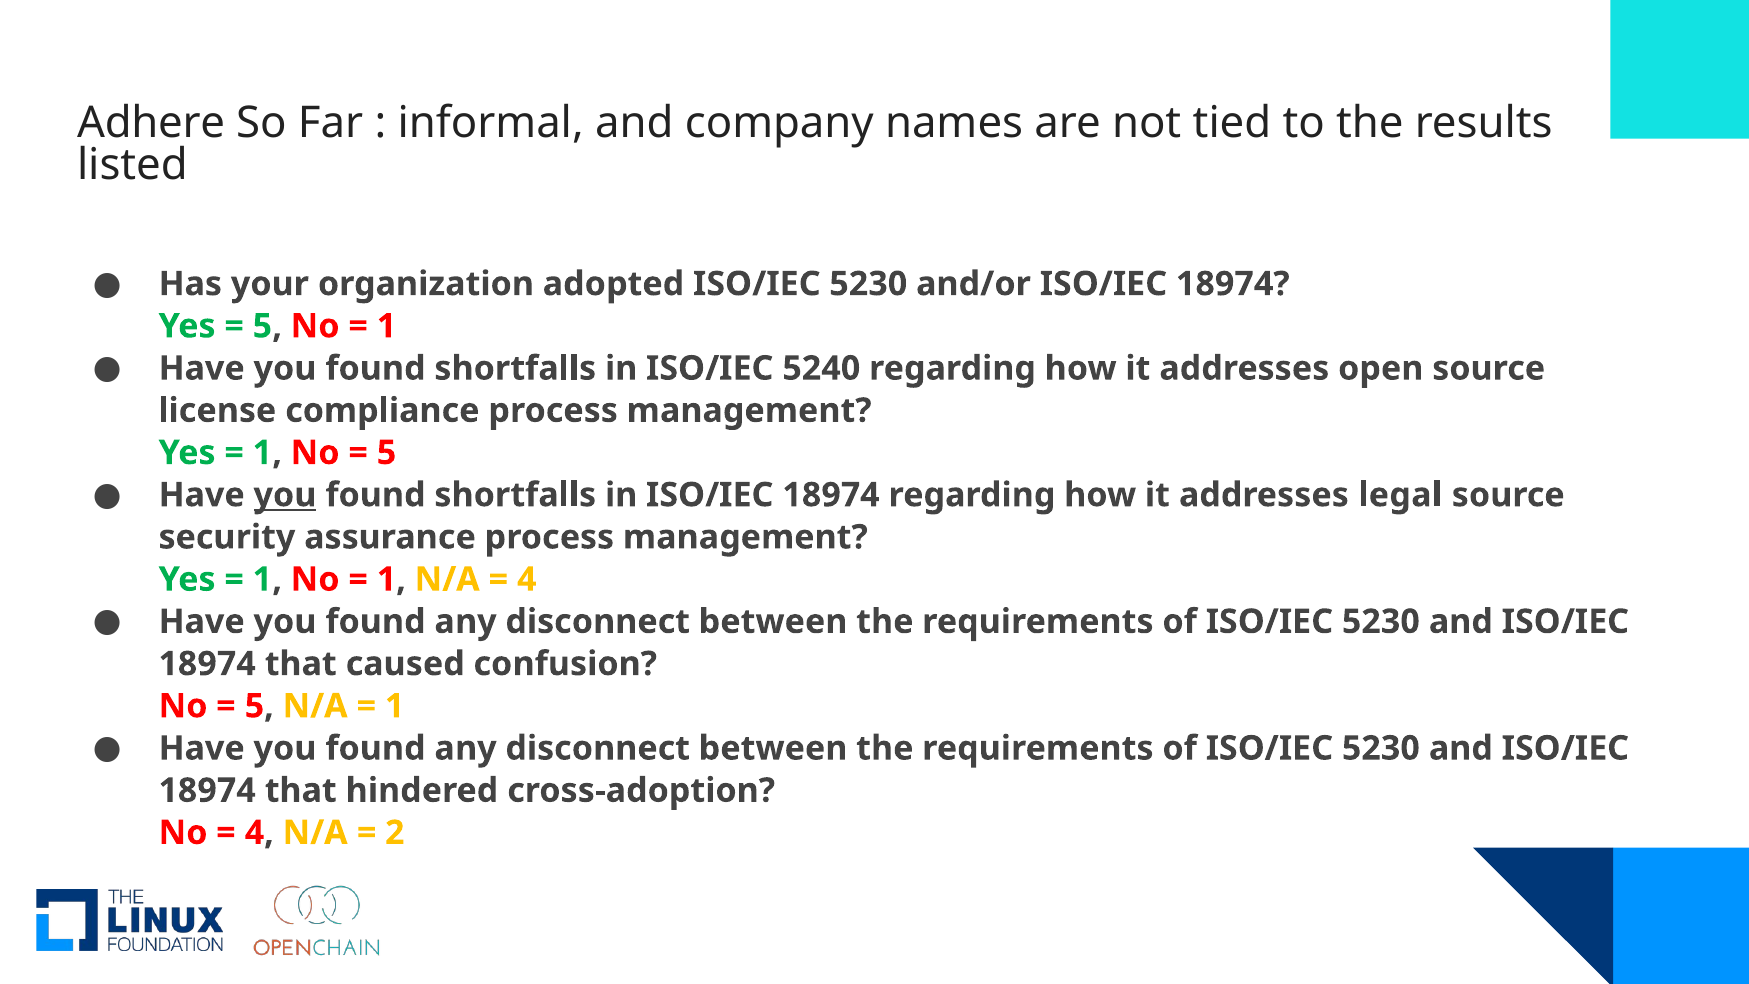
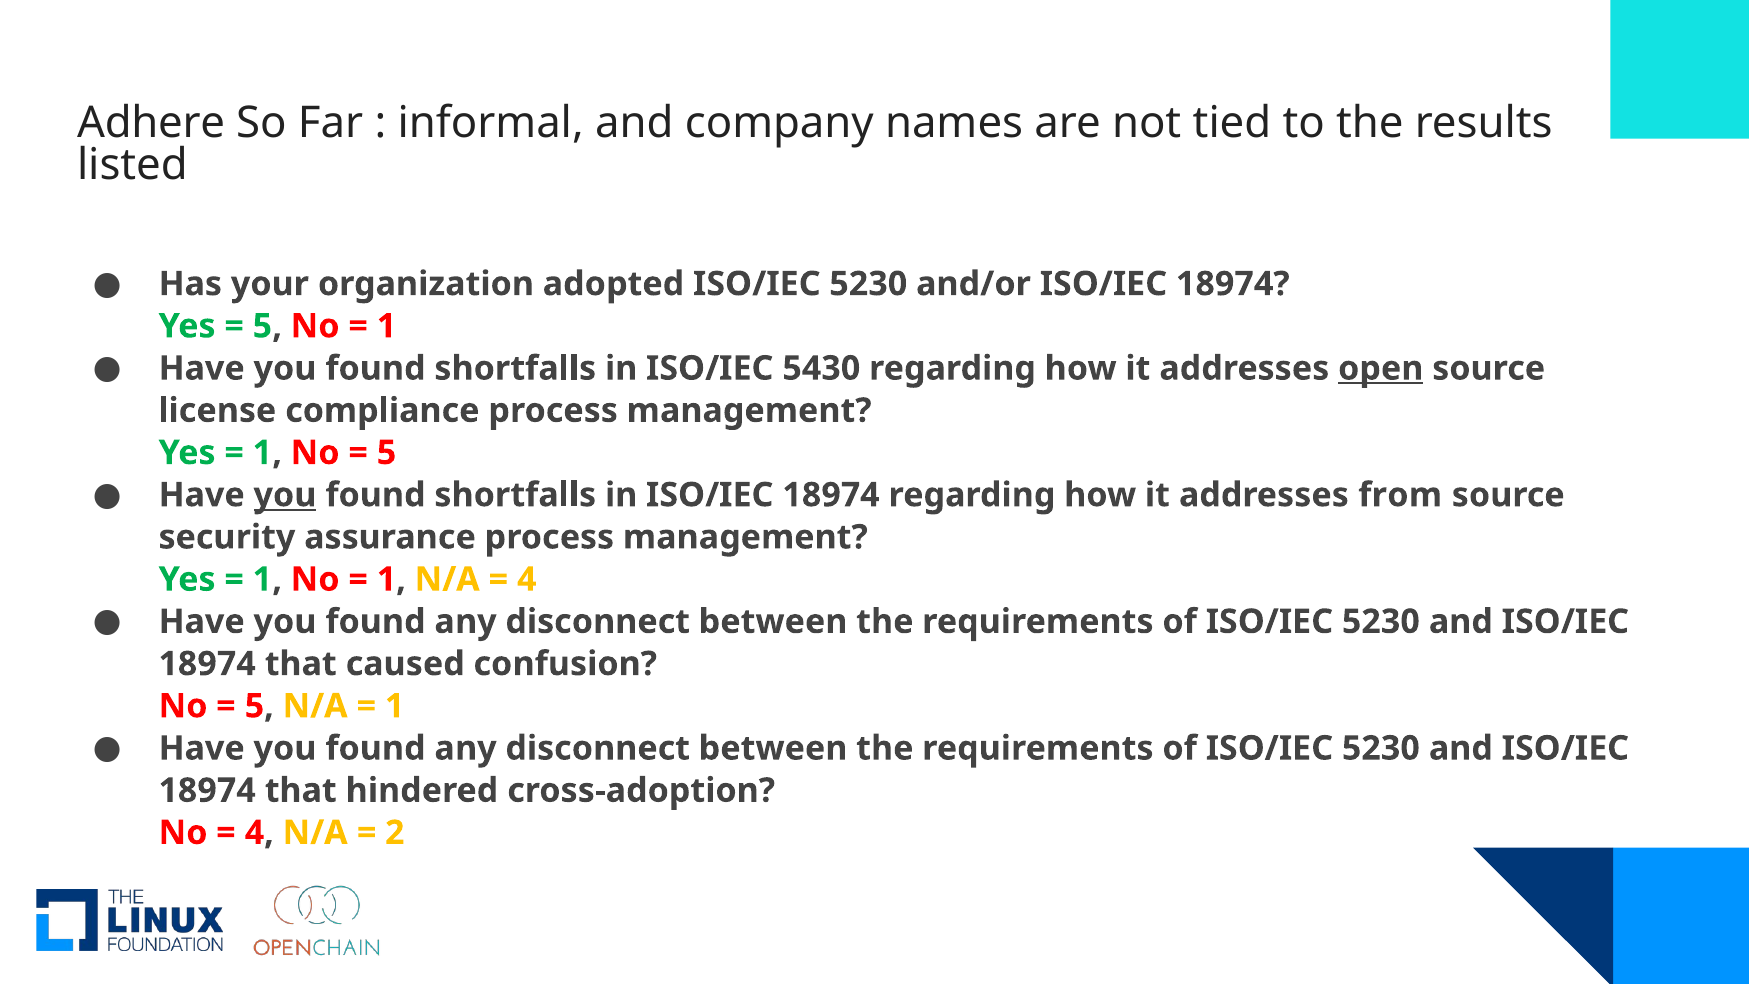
5240: 5240 -> 5430 (821, 368)
open underline: none -> present (1381, 368)
legal: legal -> from (1400, 495)
